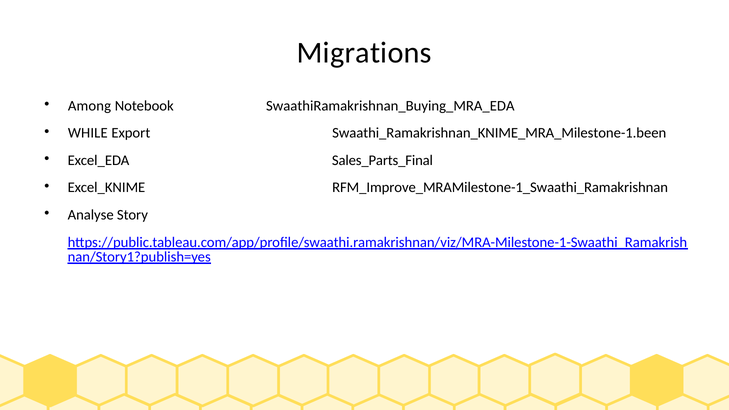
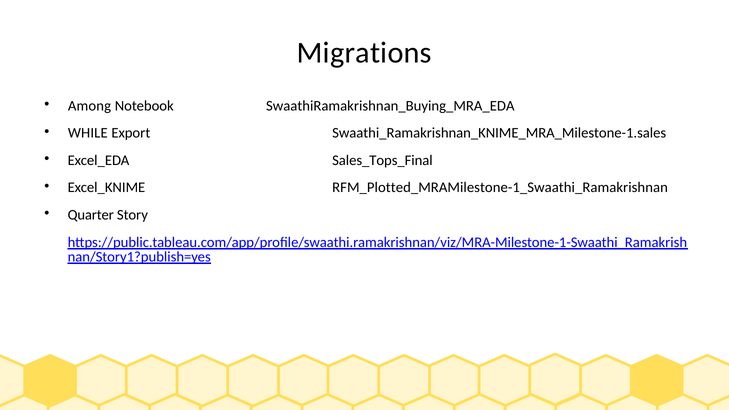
Swaathi_Ramakrishnan_KNIME_MRA_Milestone-1.been: Swaathi_Ramakrishnan_KNIME_MRA_Milestone-1.been -> Swaathi_Ramakrishnan_KNIME_MRA_Milestone-1.sales (499, 133)
Sales_Parts_Final: Sales_Parts_Final -> Sales_Tops_Final (382, 160)
RFM_Improve_MRAMilestone-1_Swaathi_Ramakrishnan: RFM_Improve_MRAMilestone-1_Swaathi_Ramakrishnan -> RFM_Plotted_MRAMilestone-1_Swaathi_Ramakrishnan (500, 188)
Analyse: Analyse -> Quarter (91, 215)
